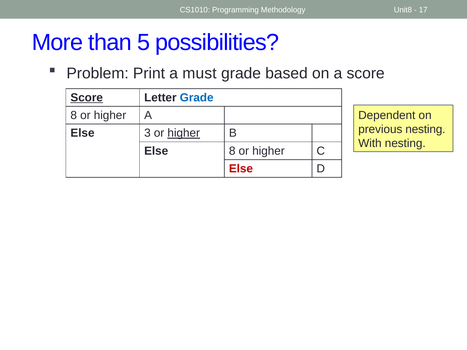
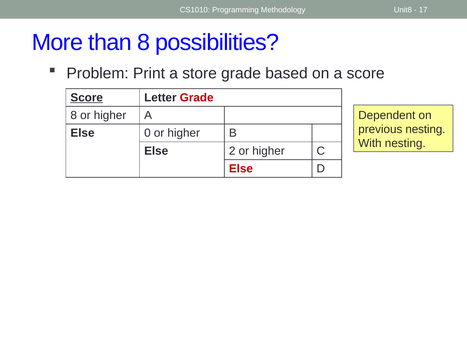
than 5: 5 -> 8 (144, 42)
must: must -> store (200, 73)
Grade colour: blue -> red (197, 98)
3: 3 -> 0 (147, 133)
higher underline: present -> none (184, 133)
Else 8: 8 -> 2 (232, 151)
